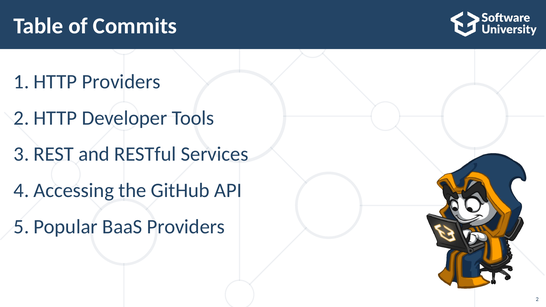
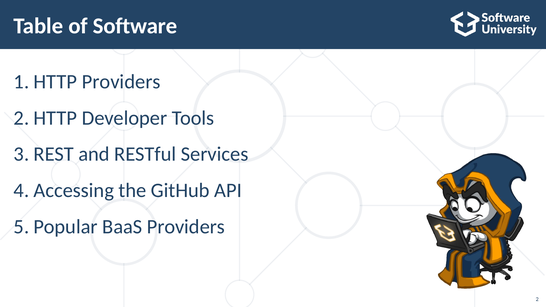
Commits: Commits -> Software (135, 26)
